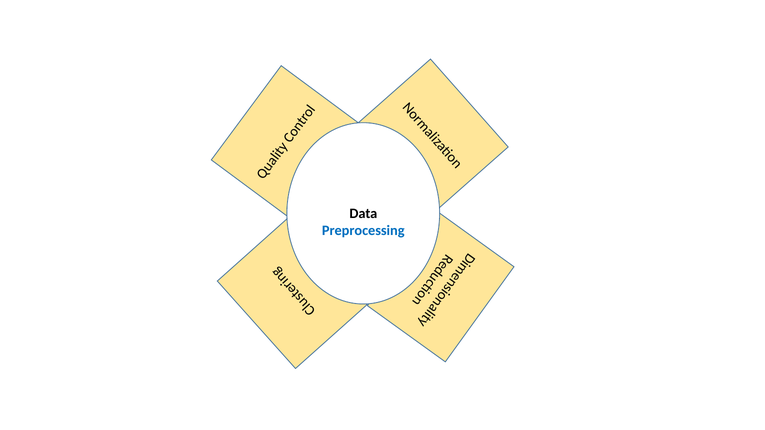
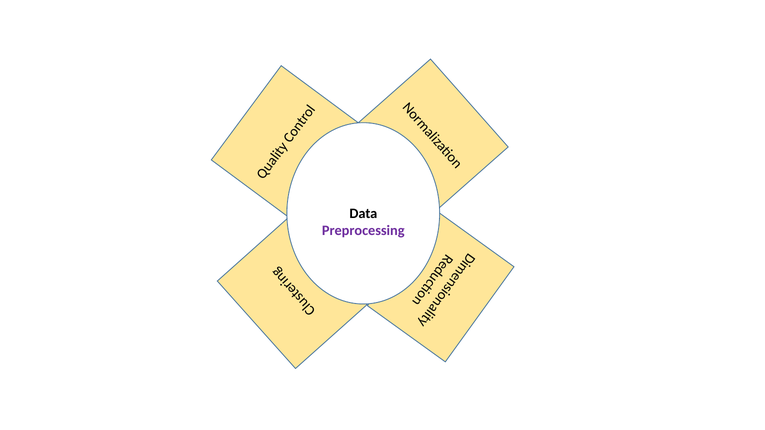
Preprocessing colour: blue -> purple (363, 231)
